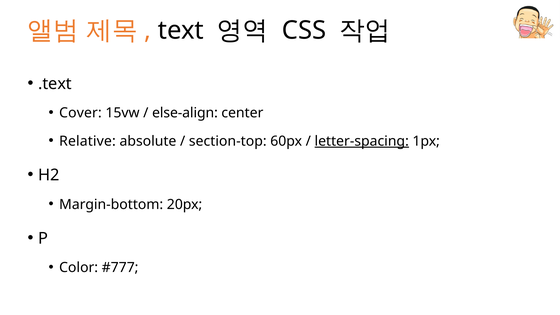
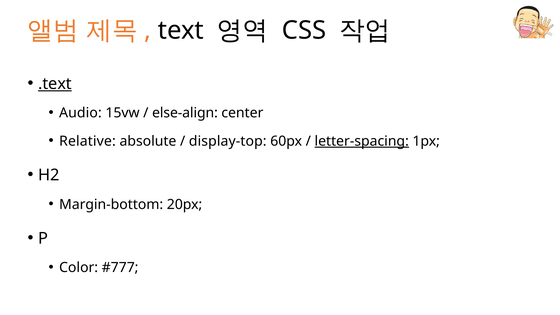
.text underline: none -> present (55, 84)
Cover: Cover -> Audio (80, 113)
section-top: section-top -> display-top (228, 141)
